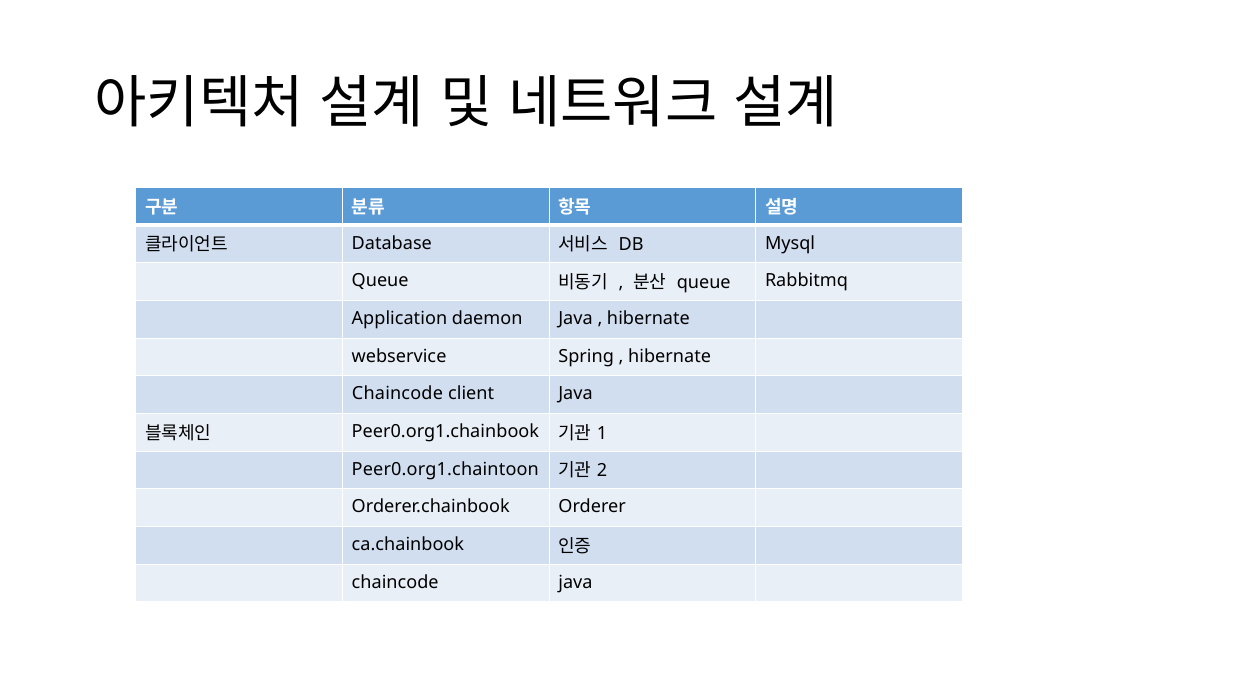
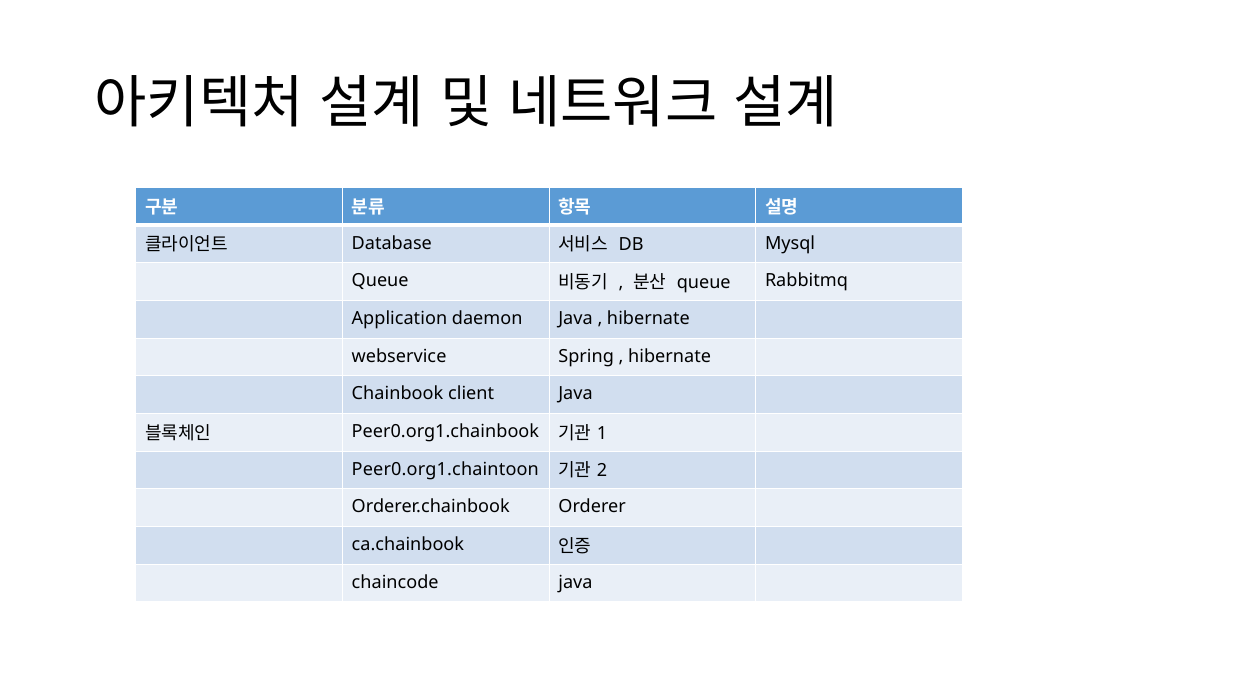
Chaincode: Chaincode -> Chainbook (398, 394)
